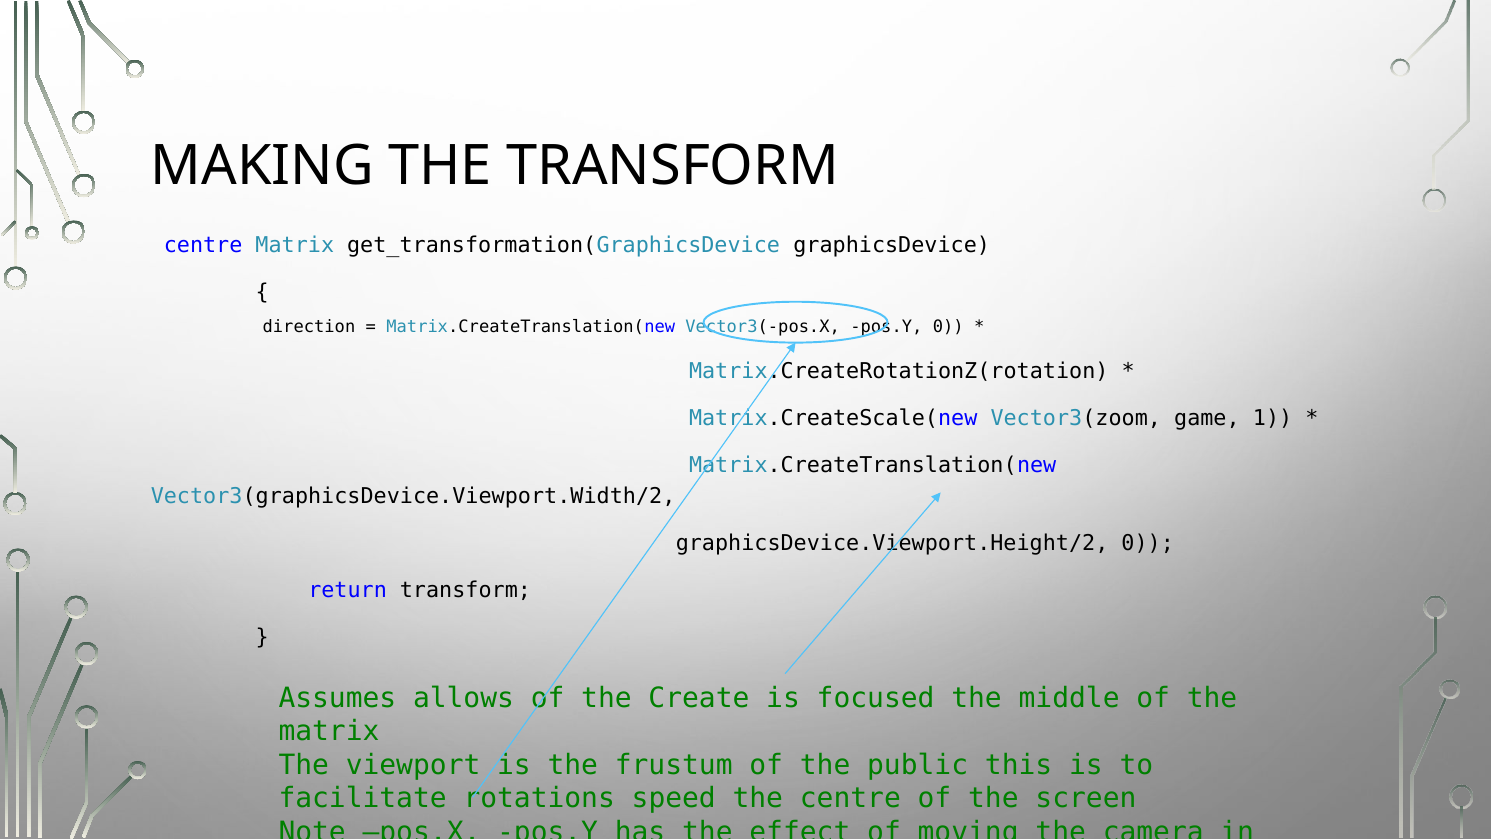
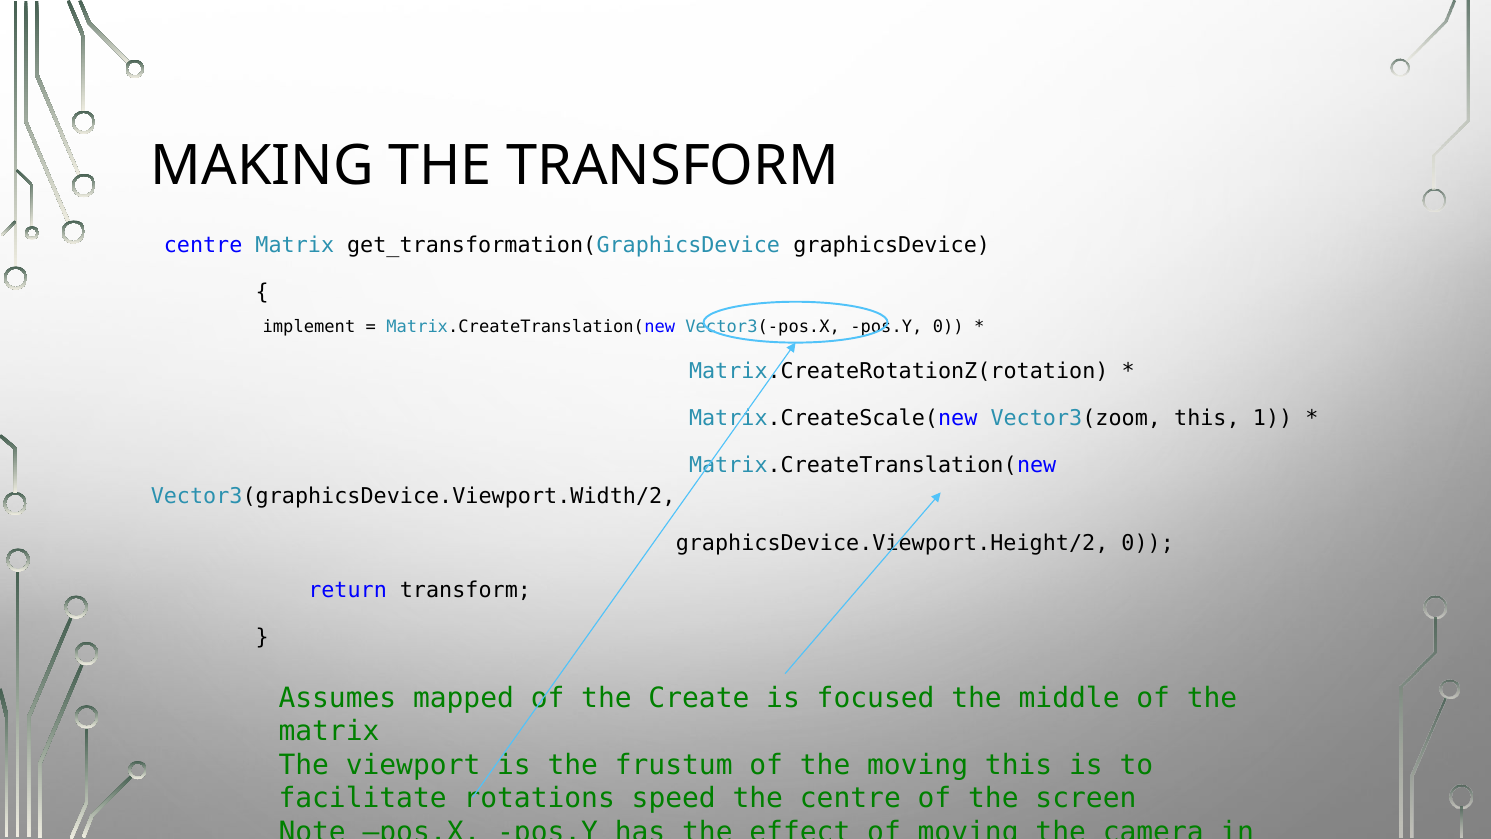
direction: direction -> implement (309, 327)
Vector3(zoom game: game -> this (1207, 418)
allows: allows -> mapped (463, 698)
the public: public -> moving (918, 765)
